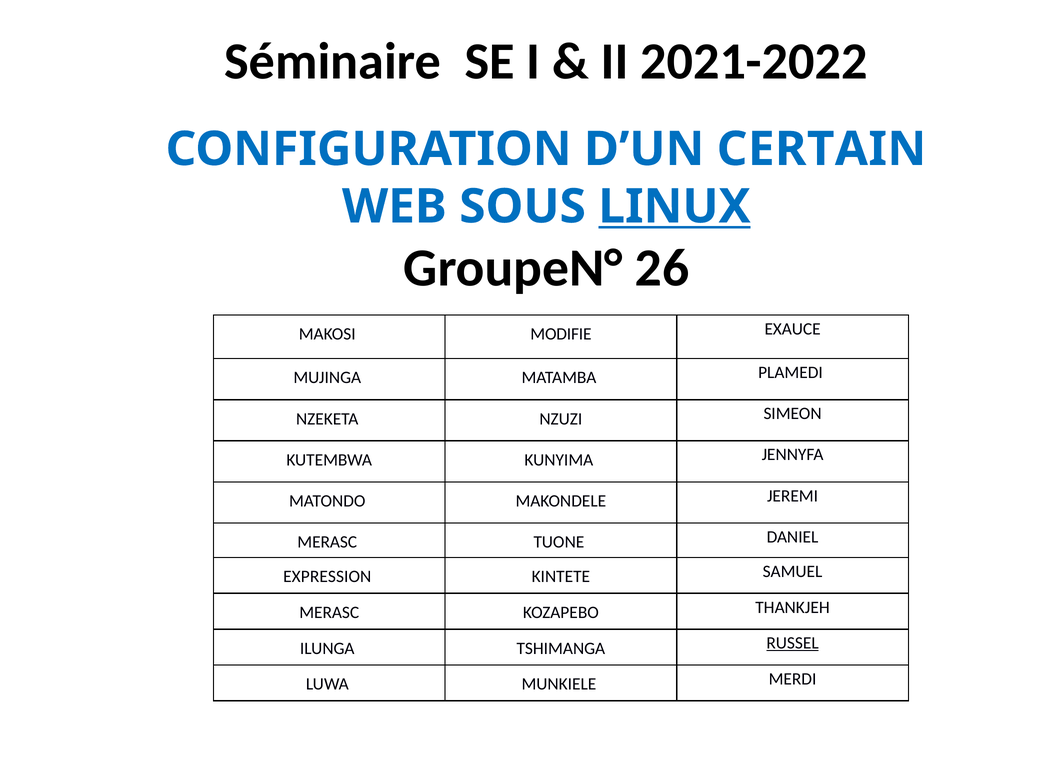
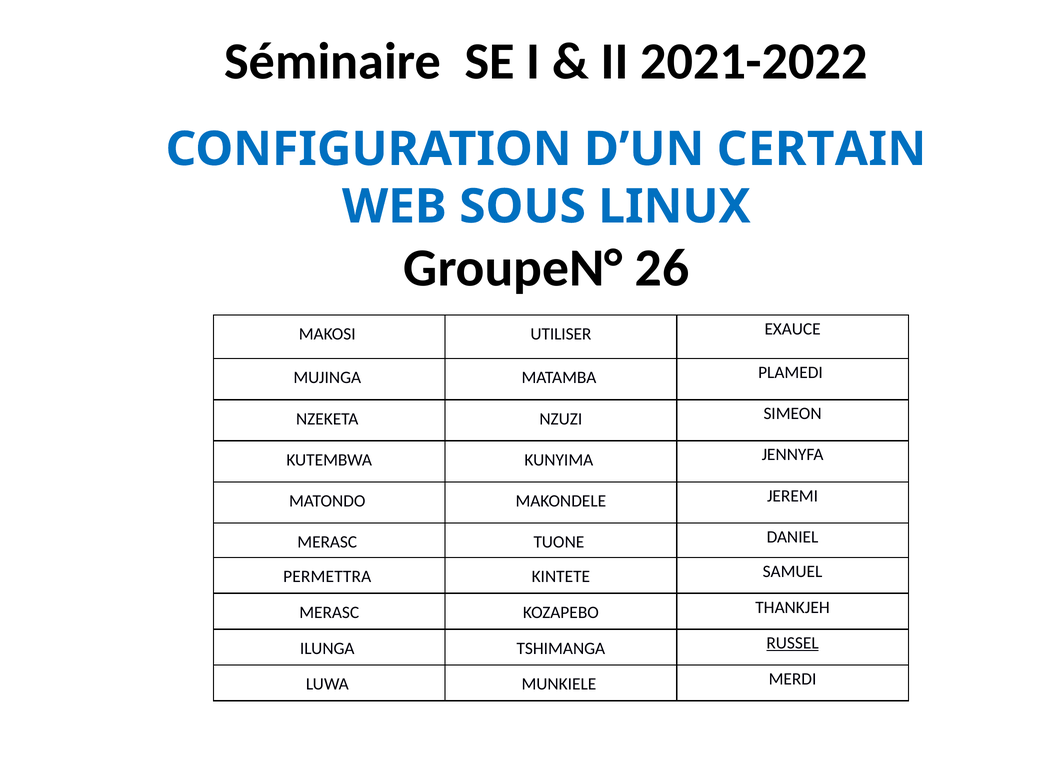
LINUX underline: present -> none (674, 207)
MODIFIE: MODIFIE -> UTILISER (561, 334)
EXPRESSION: EXPRESSION -> PERMETTRA (327, 577)
